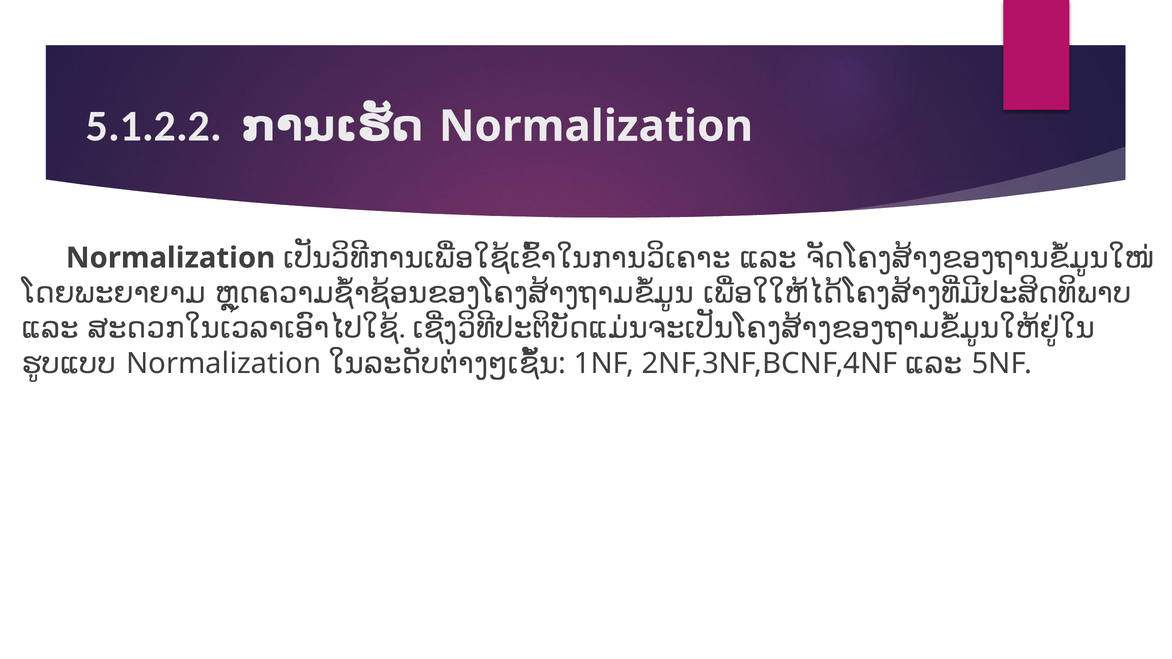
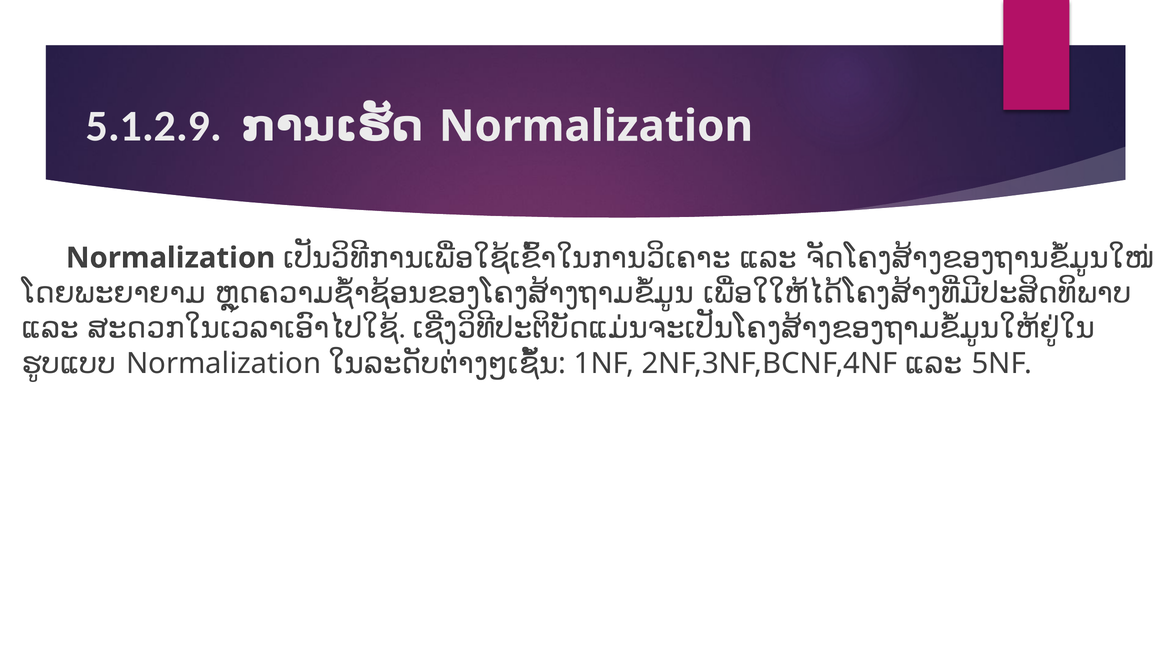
5.1.2.2: 5.1.2.2 -> 5.1.2.9 (154, 126)
